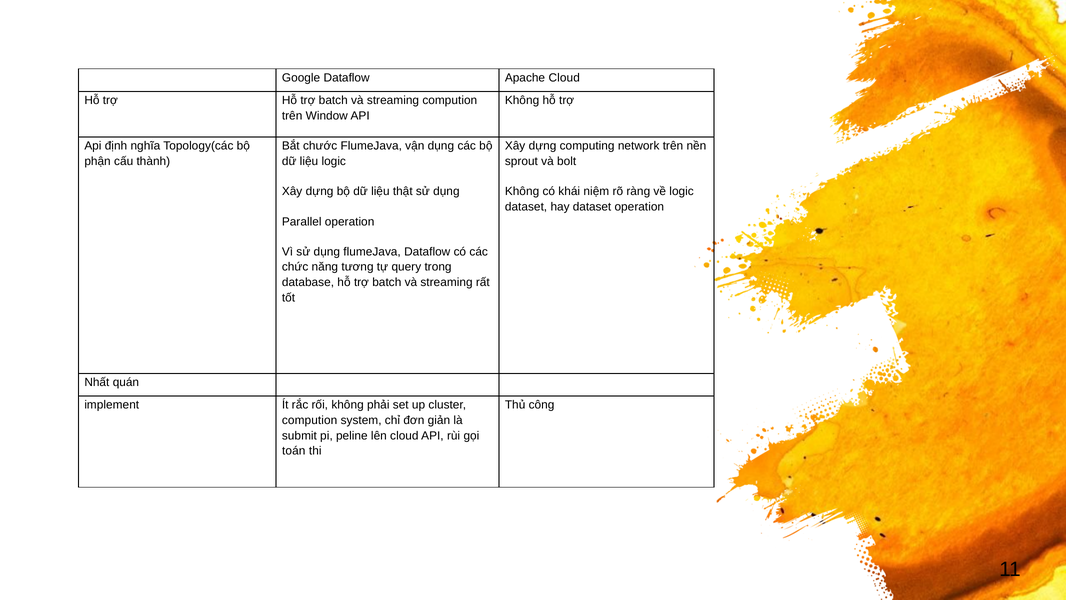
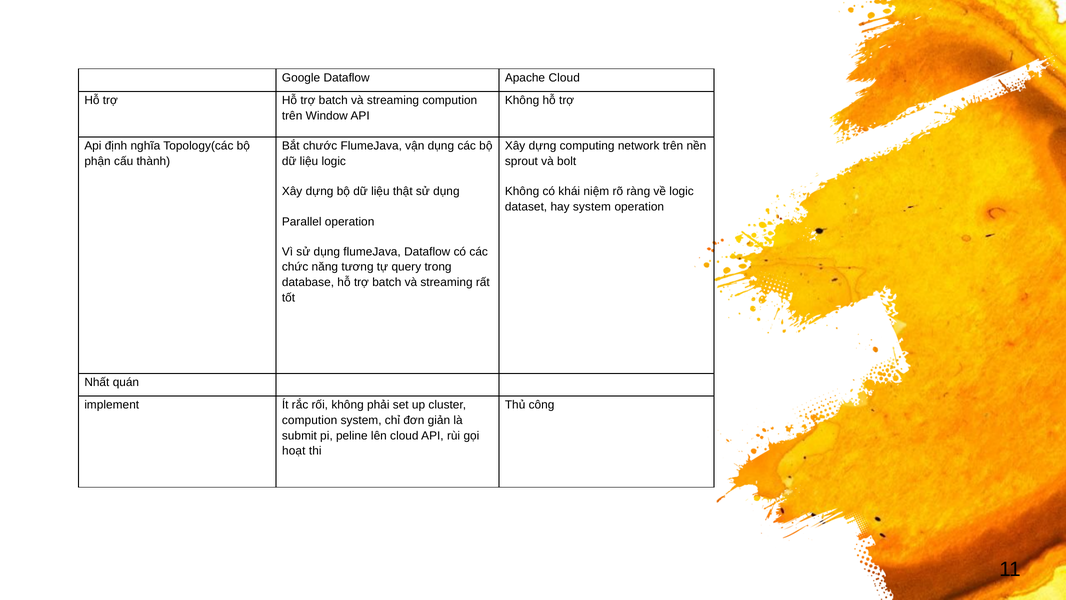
hay dataset: dataset -> system (592, 207)
toán: toán -> hoạt (294, 451)
